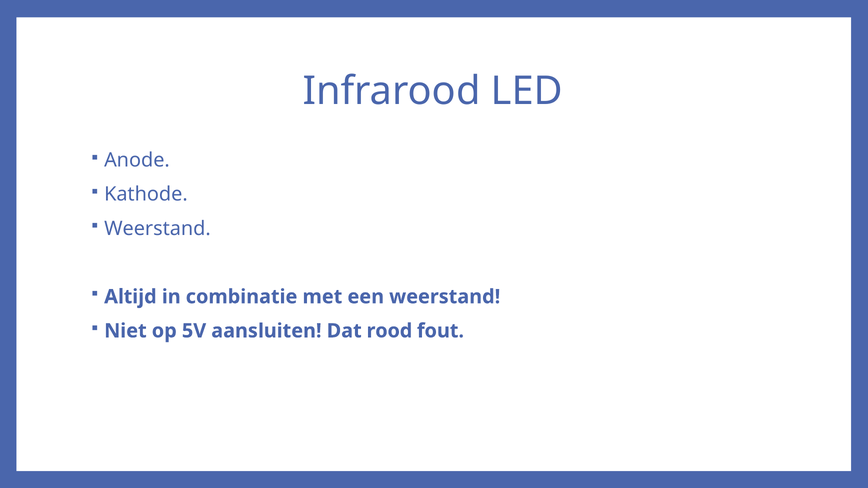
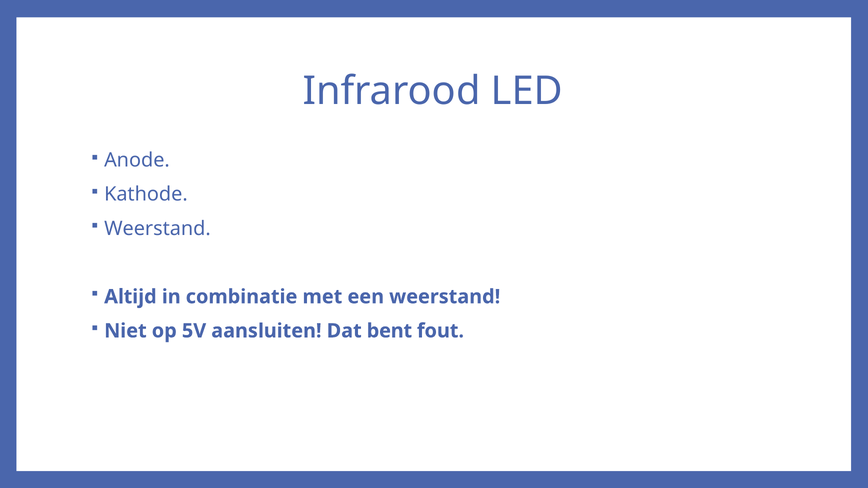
rood: rood -> bent (389, 331)
